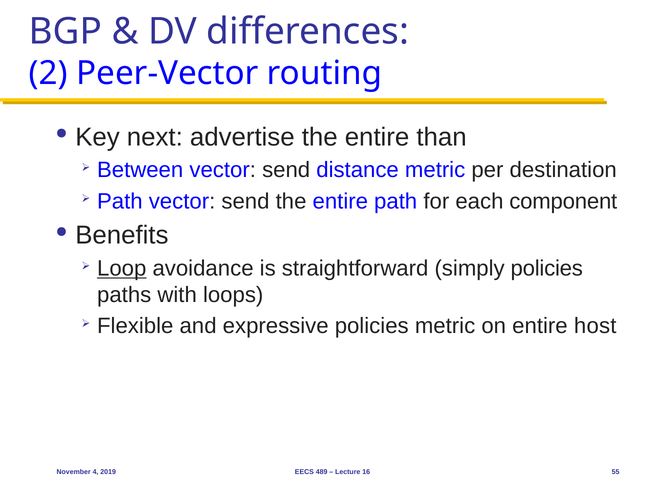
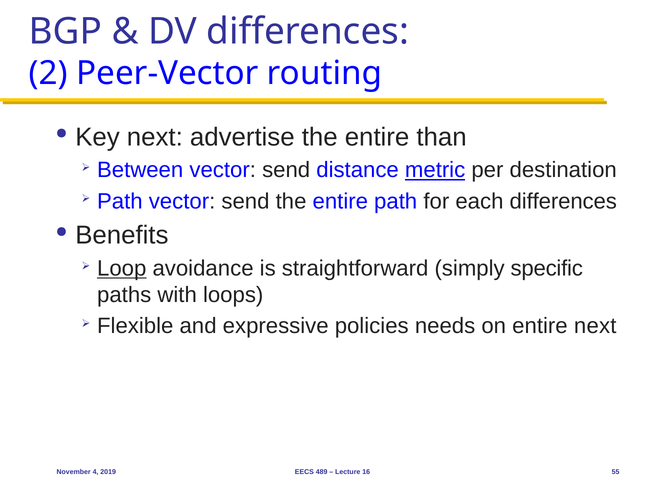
metric underline: none -> present (435, 170)
each component: component -> differences (563, 201)
simply policies: policies -> specific (547, 268)
policies metric: metric -> needs (445, 326)
entire host: host -> next (595, 326)
